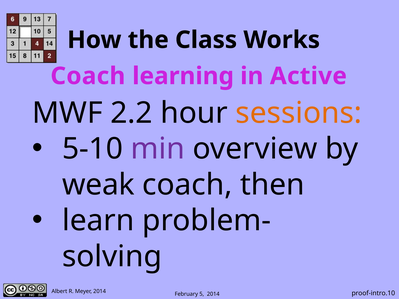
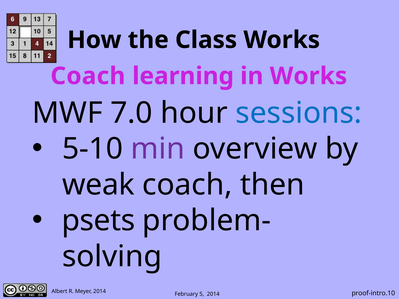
in Active: Active -> Works (308, 76)
2.2: 2.2 -> 7.0 (131, 113)
sessions colour: orange -> blue (299, 113)
learn: learn -> psets (98, 221)
